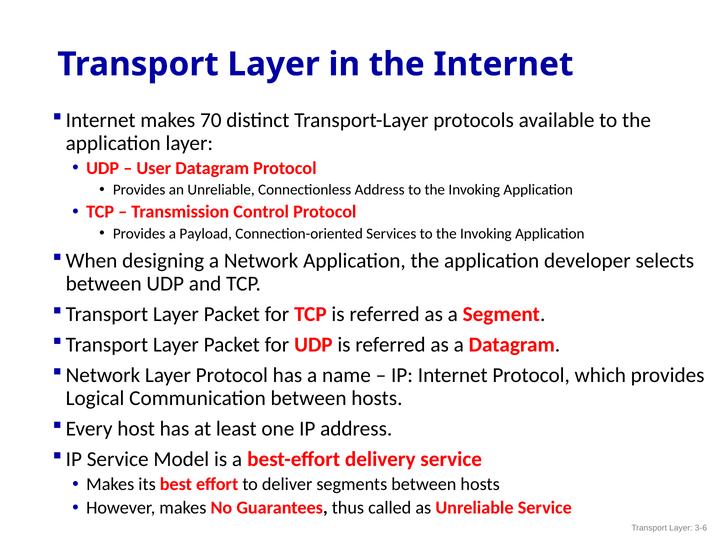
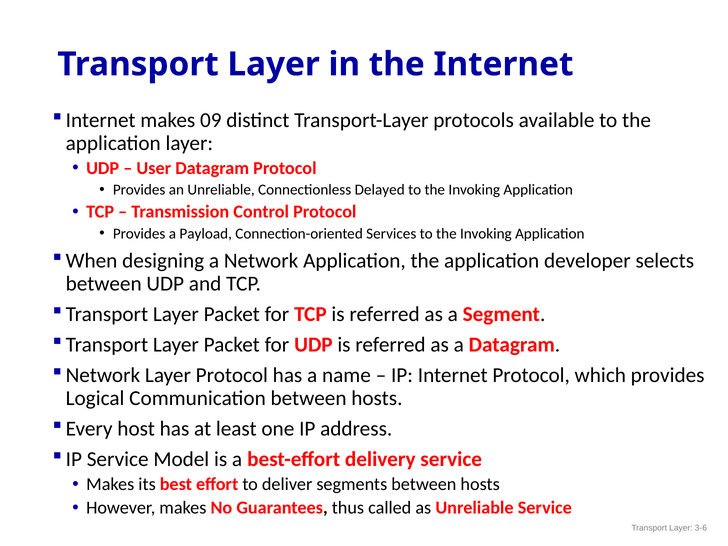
70: 70 -> 09 (211, 120)
Connectionless Address: Address -> Delayed (380, 190)
